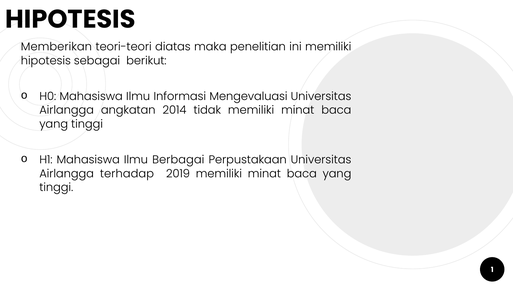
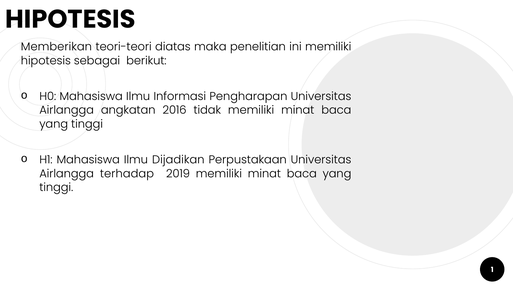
Mengevaluasi: Mengevaluasi -> Pengharapan (248, 96)
2014: 2014 -> 2016 (175, 110)
Berbagai: Berbagai -> Dijadikan (178, 160)
